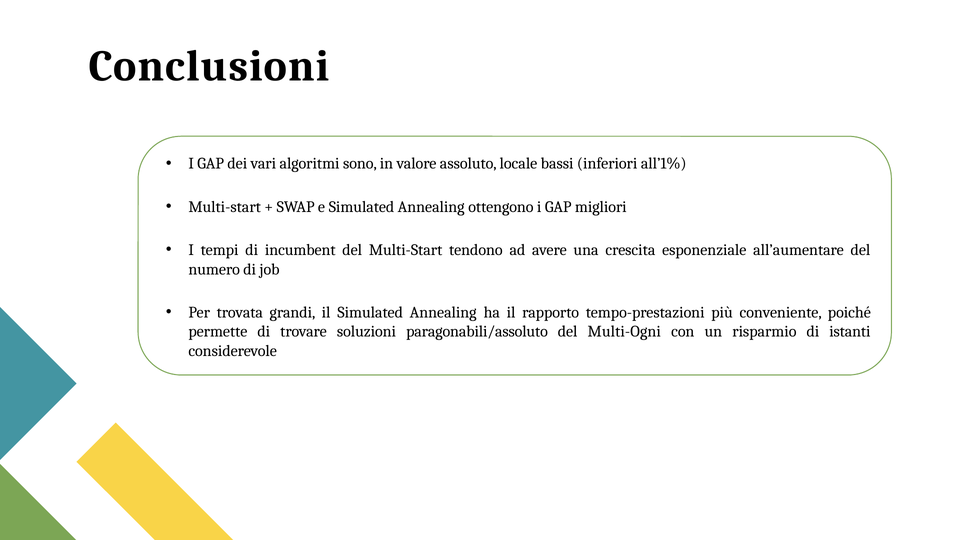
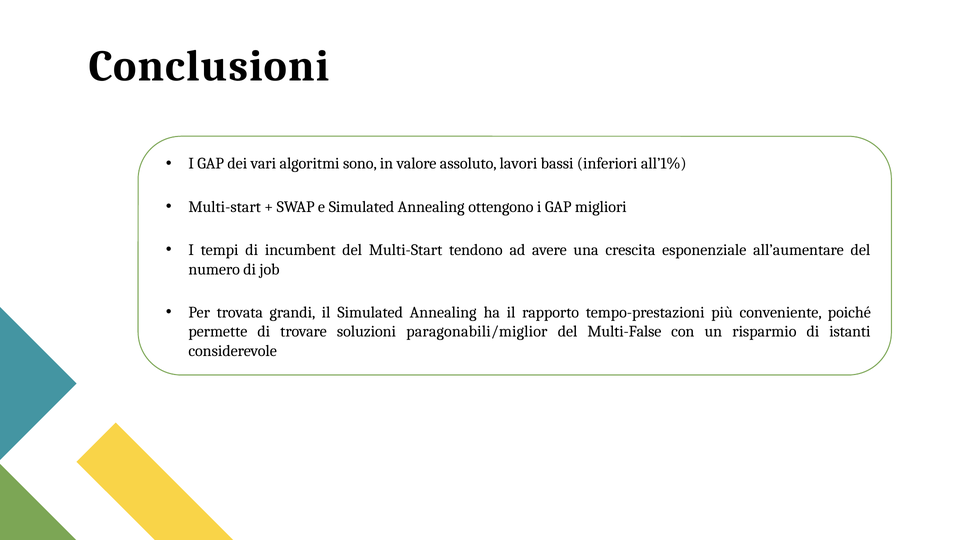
locale: locale -> lavori (518, 164)
paragonabili/assoluto: paragonabili/assoluto -> paragonabili/miglior (477, 332)
Multi-Ogni: Multi-Ogni -> Multi-False (624, 332)
